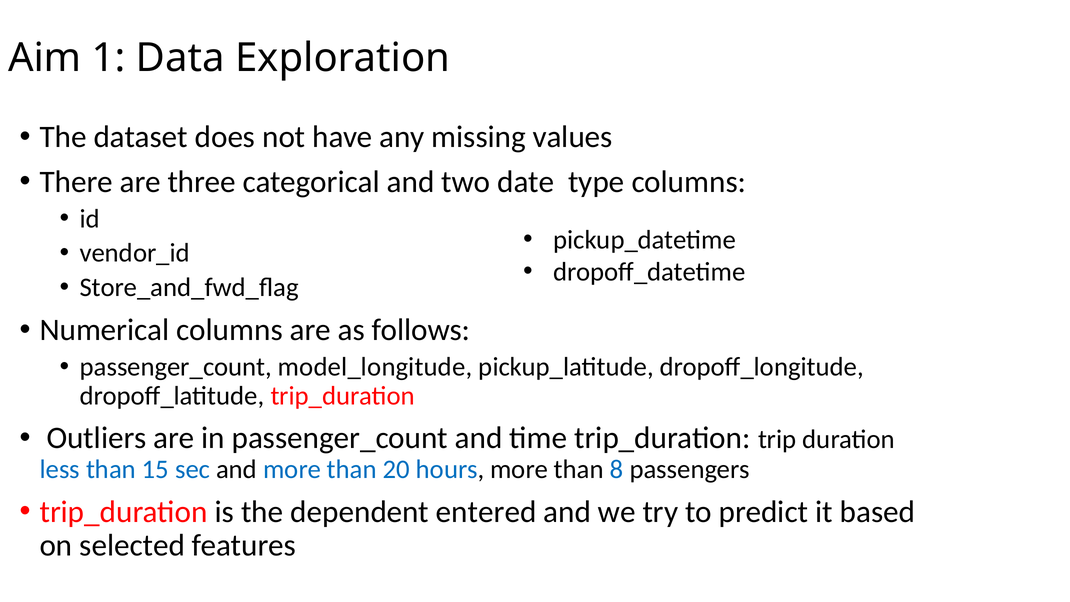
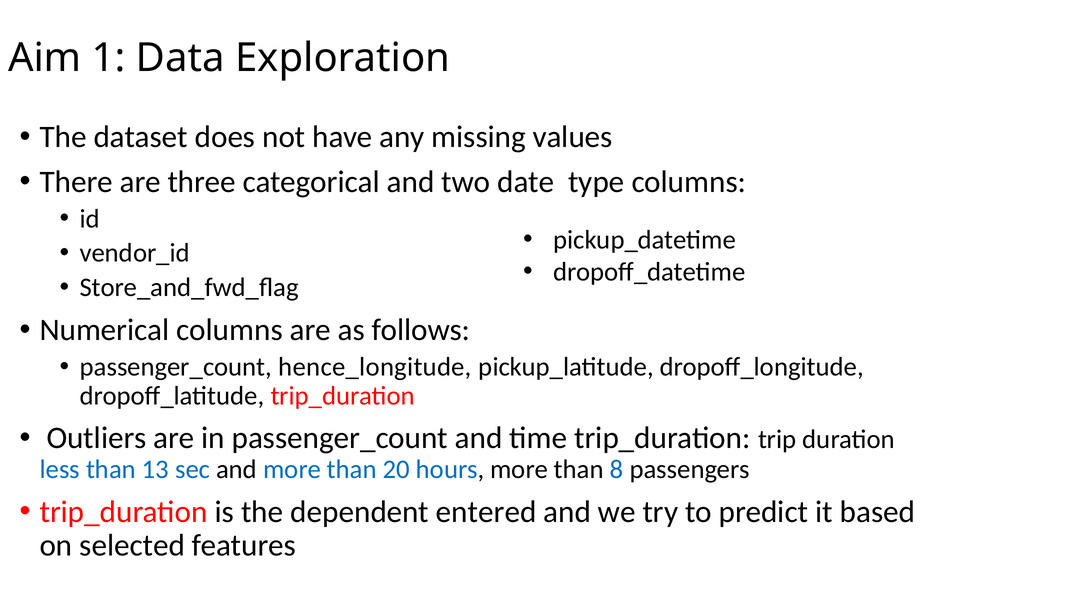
model_longitude: model_longitude -> hence_longitude (375, 367)
15: 15 -> 13 (155, 469)
